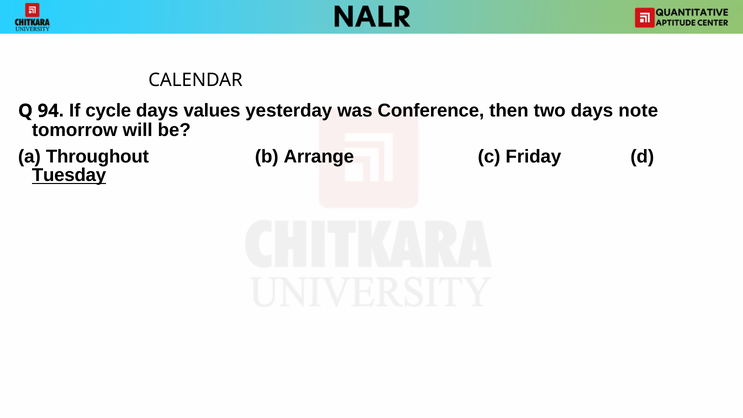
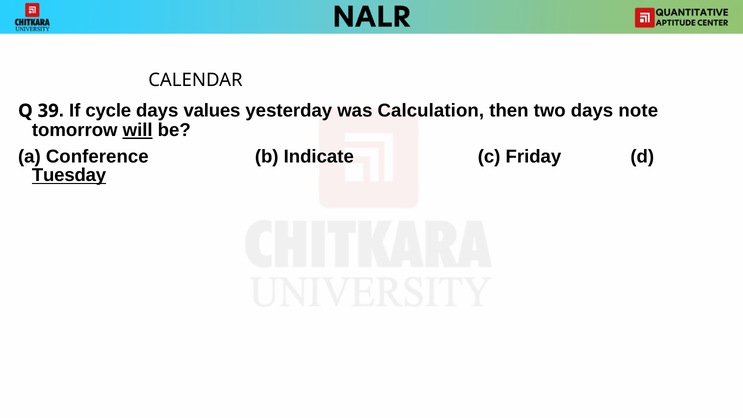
94: 94 -> 39 (48, 111)
Conference: Conference -> Calculation (431, 111)
will underline: none -> present (138, 130)
Throughout: Throughout -> Conference (97, 157)
Arrange: Arrange -> Indicate (319, 157)
